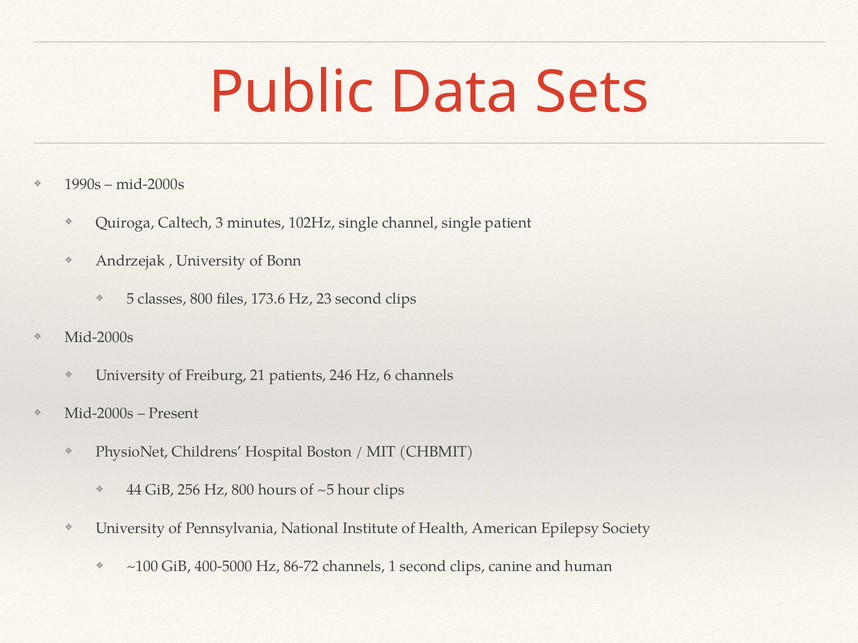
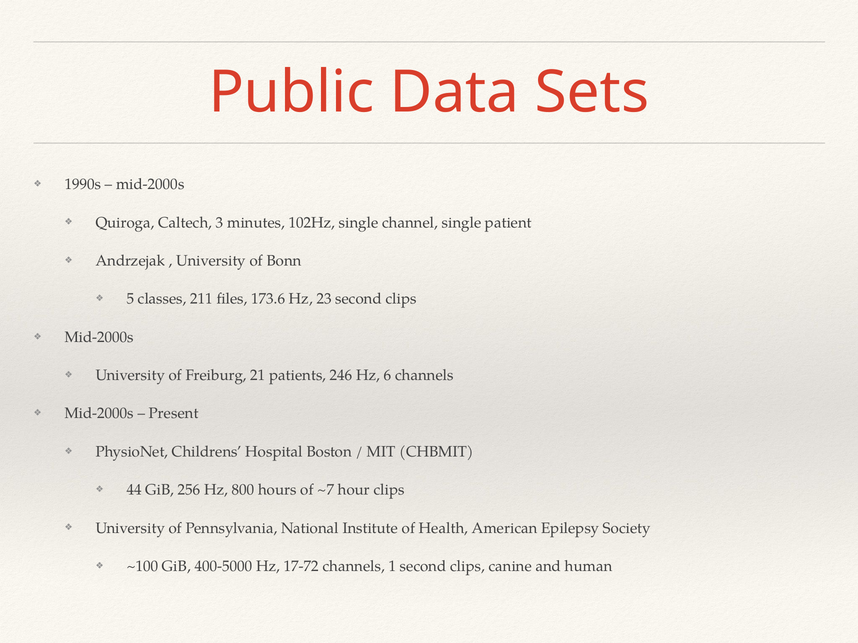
classes 800: 800 -> 211 (202, 299)
~5: ~5 -> ~7 (326, 490)
86-72: 86-72 -> 17-72 (301, 567)
